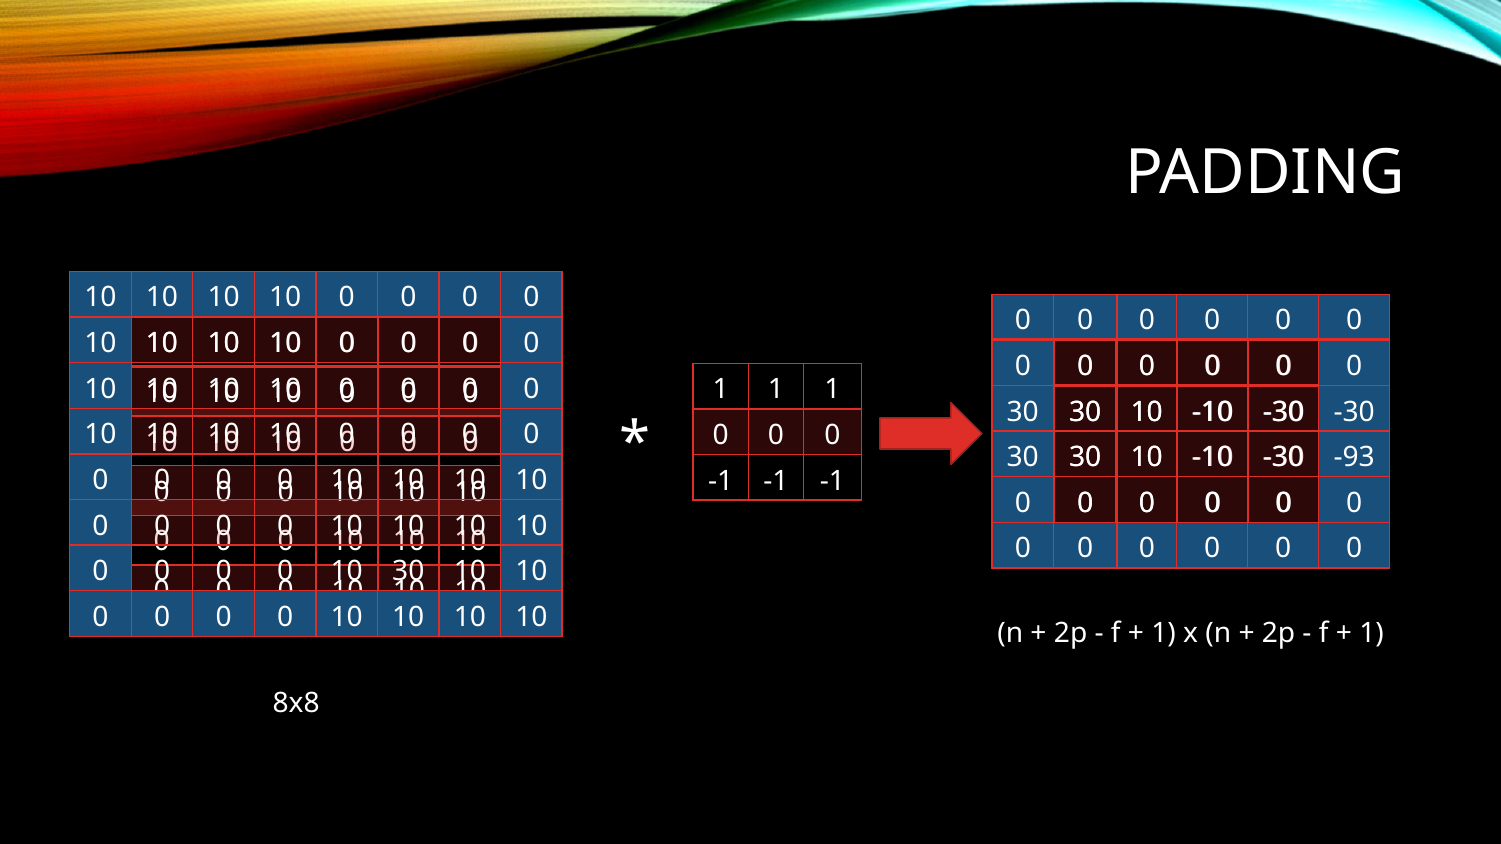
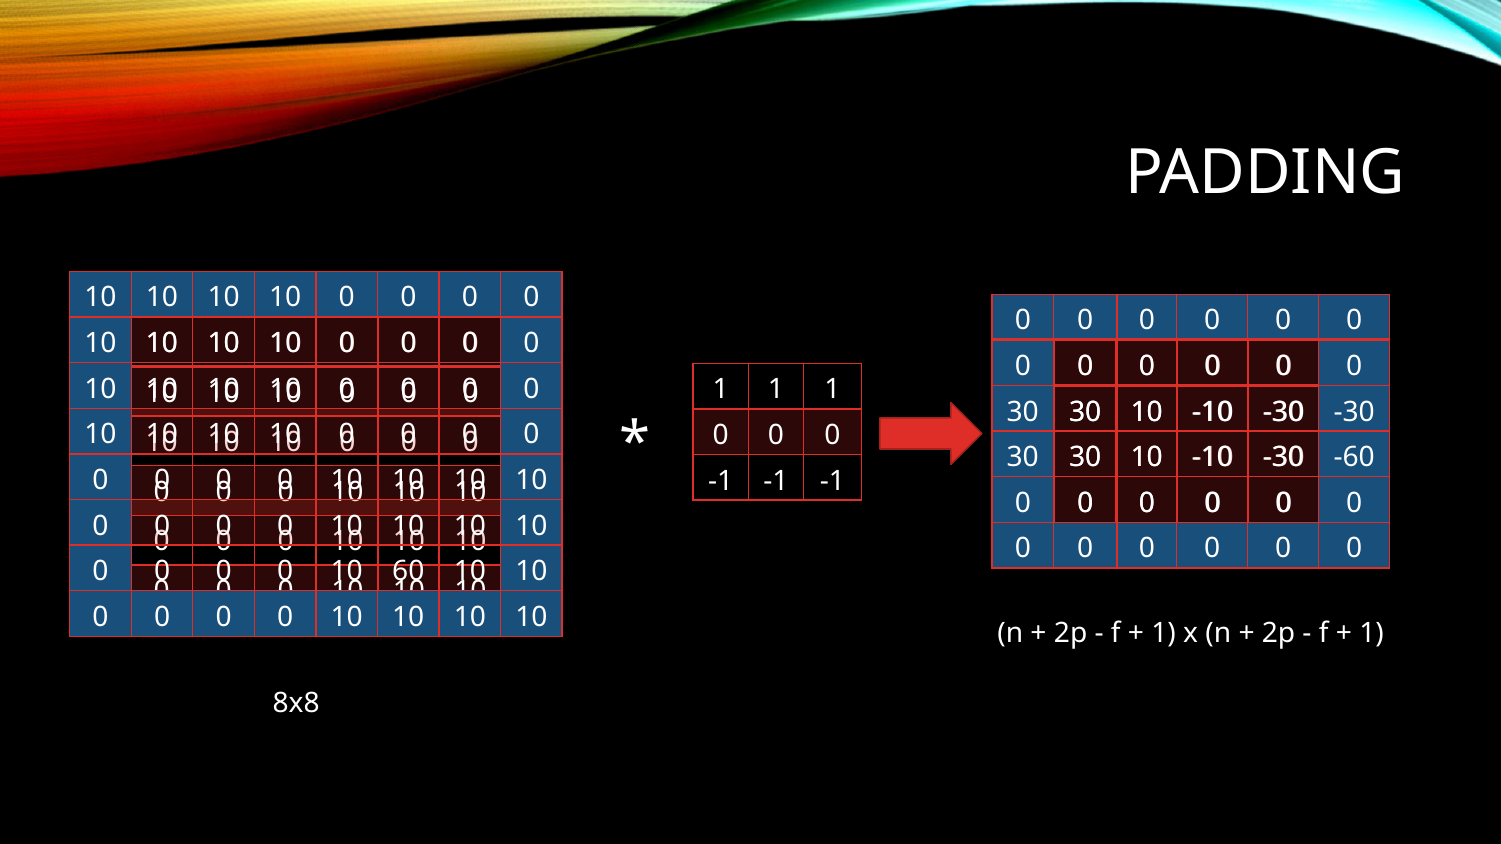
-93: -93 -> -60 (1354, 458)
10 30: 30 -> 60 (408, 572)
